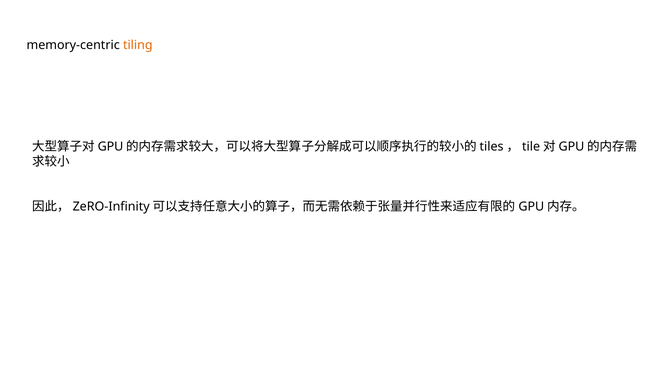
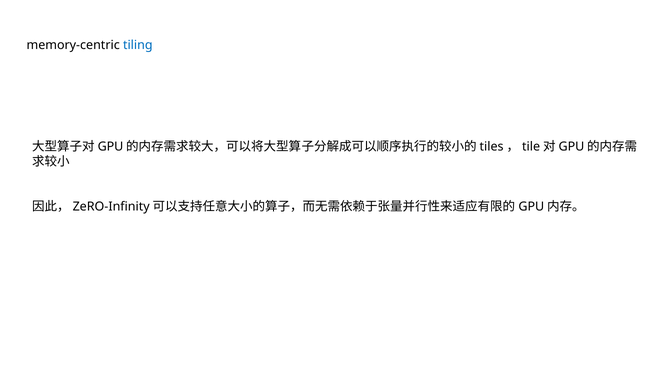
tiling colour: orange -> blue (138, 45)
